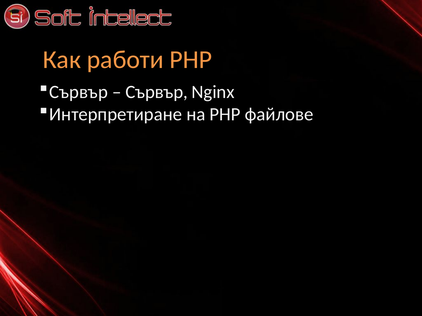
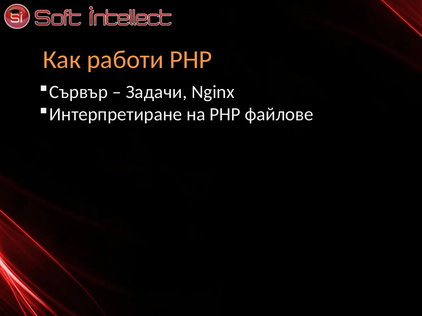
Сървър: Сървър -> Задачи (156, 92)
